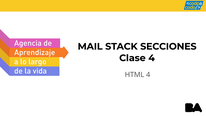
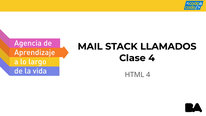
SECCIONES: SECCIONES -> LLAMADOS (168, 46)
